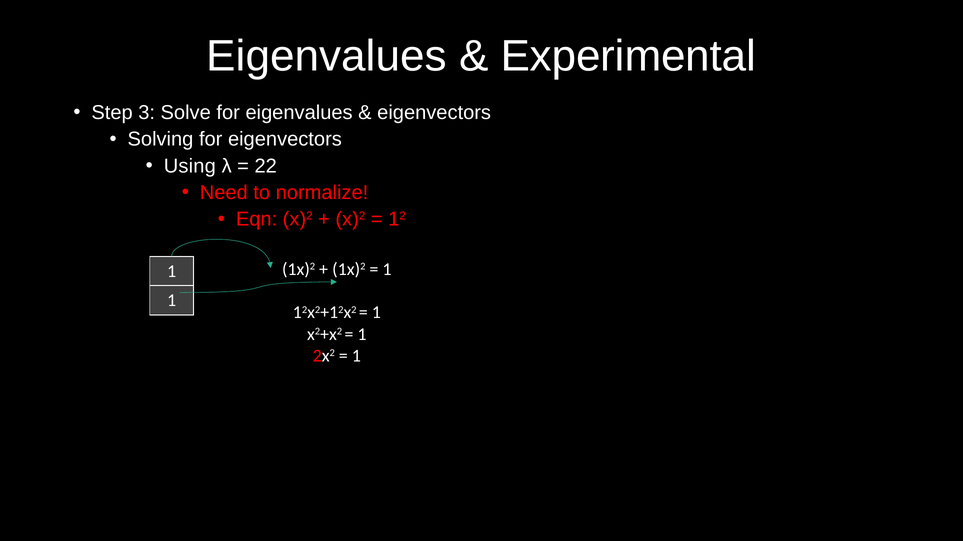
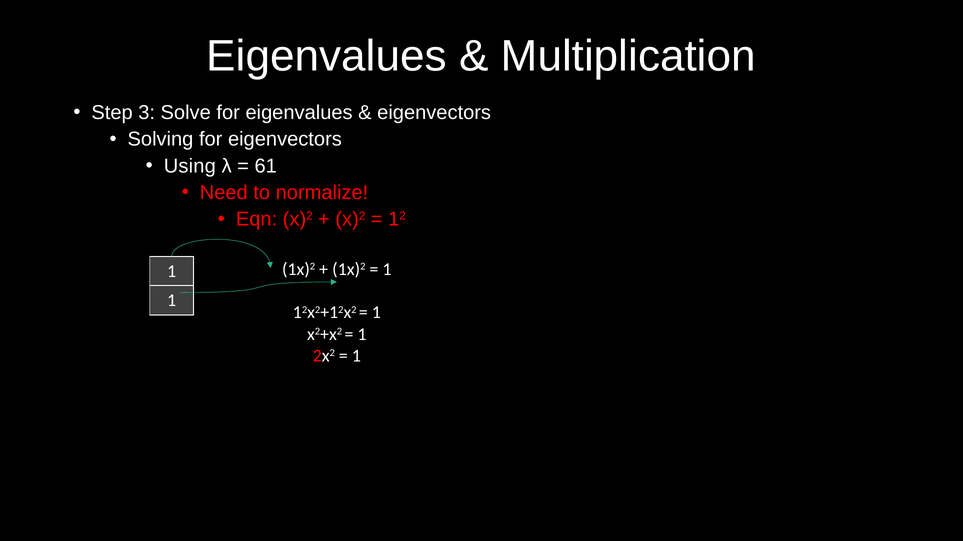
Experimental: Experimental -> Multiplication (628, 56)
22: 22 -> 61 (266, 166)
